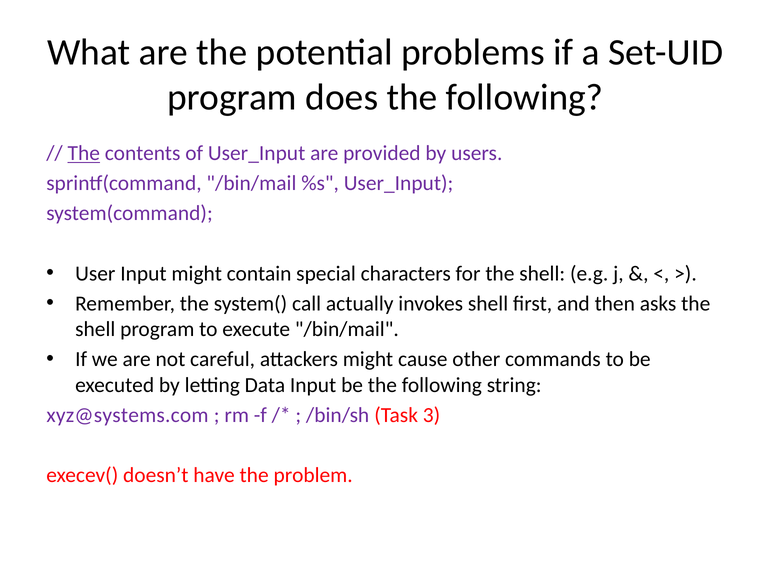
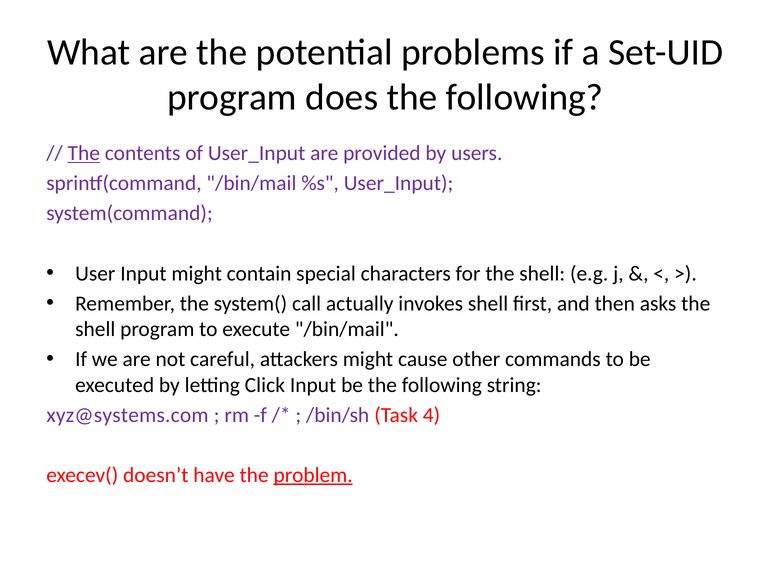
Data: Data -> Click (265, 384)
3: 3 -> 4 (431, 414)
problem underline: none -> present (313, 474)
